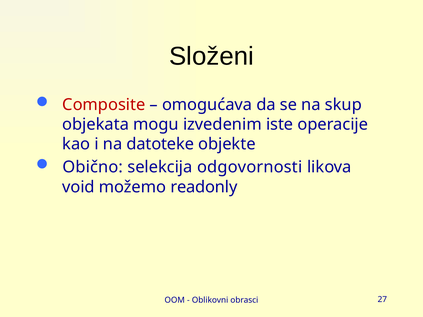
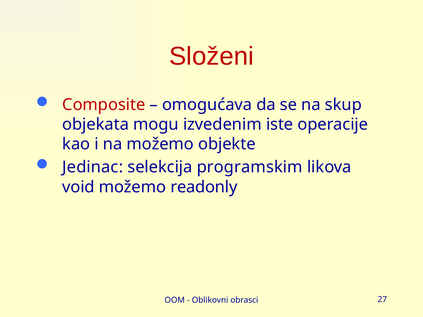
Složeni colour: black -> red (211, 56)
na datoteke: datoteke -> možemo (160, 144)
Obično: Obično -> Jedinac (93, 167)
odgovornosti: odgovornosti -> programskim (250, 167)
